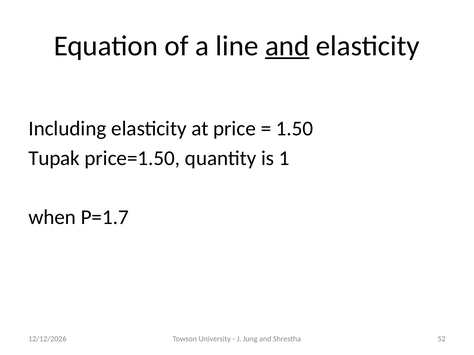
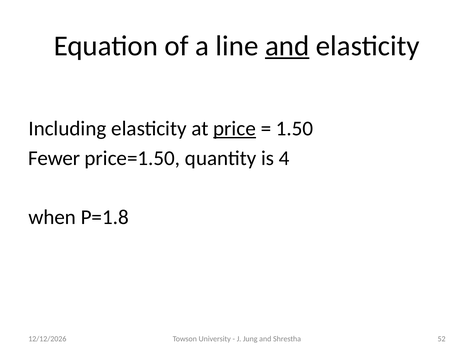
price underline: none -> present (235, 129)
Tupak: Tupak -> Fewer (54, 158)
1: 1 -> 4 (284, 158)
P=1.7: P=1.7 -> P=1.8 (105, 217)
